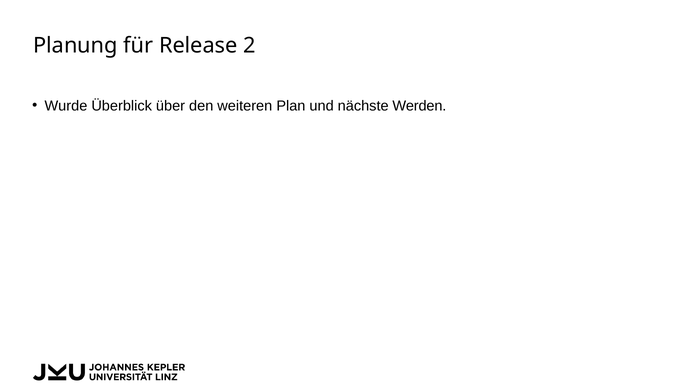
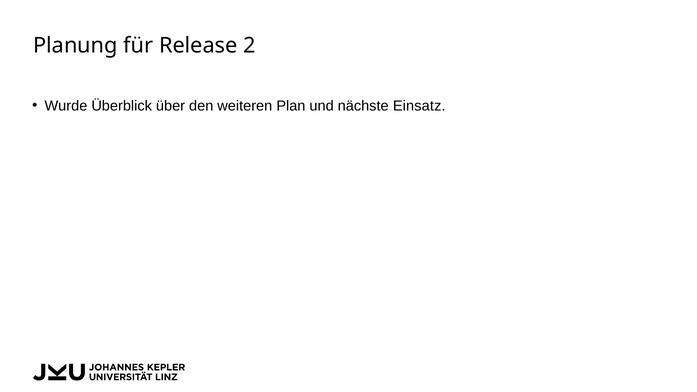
Werden: Werden -> Einsatz (419, 106)
